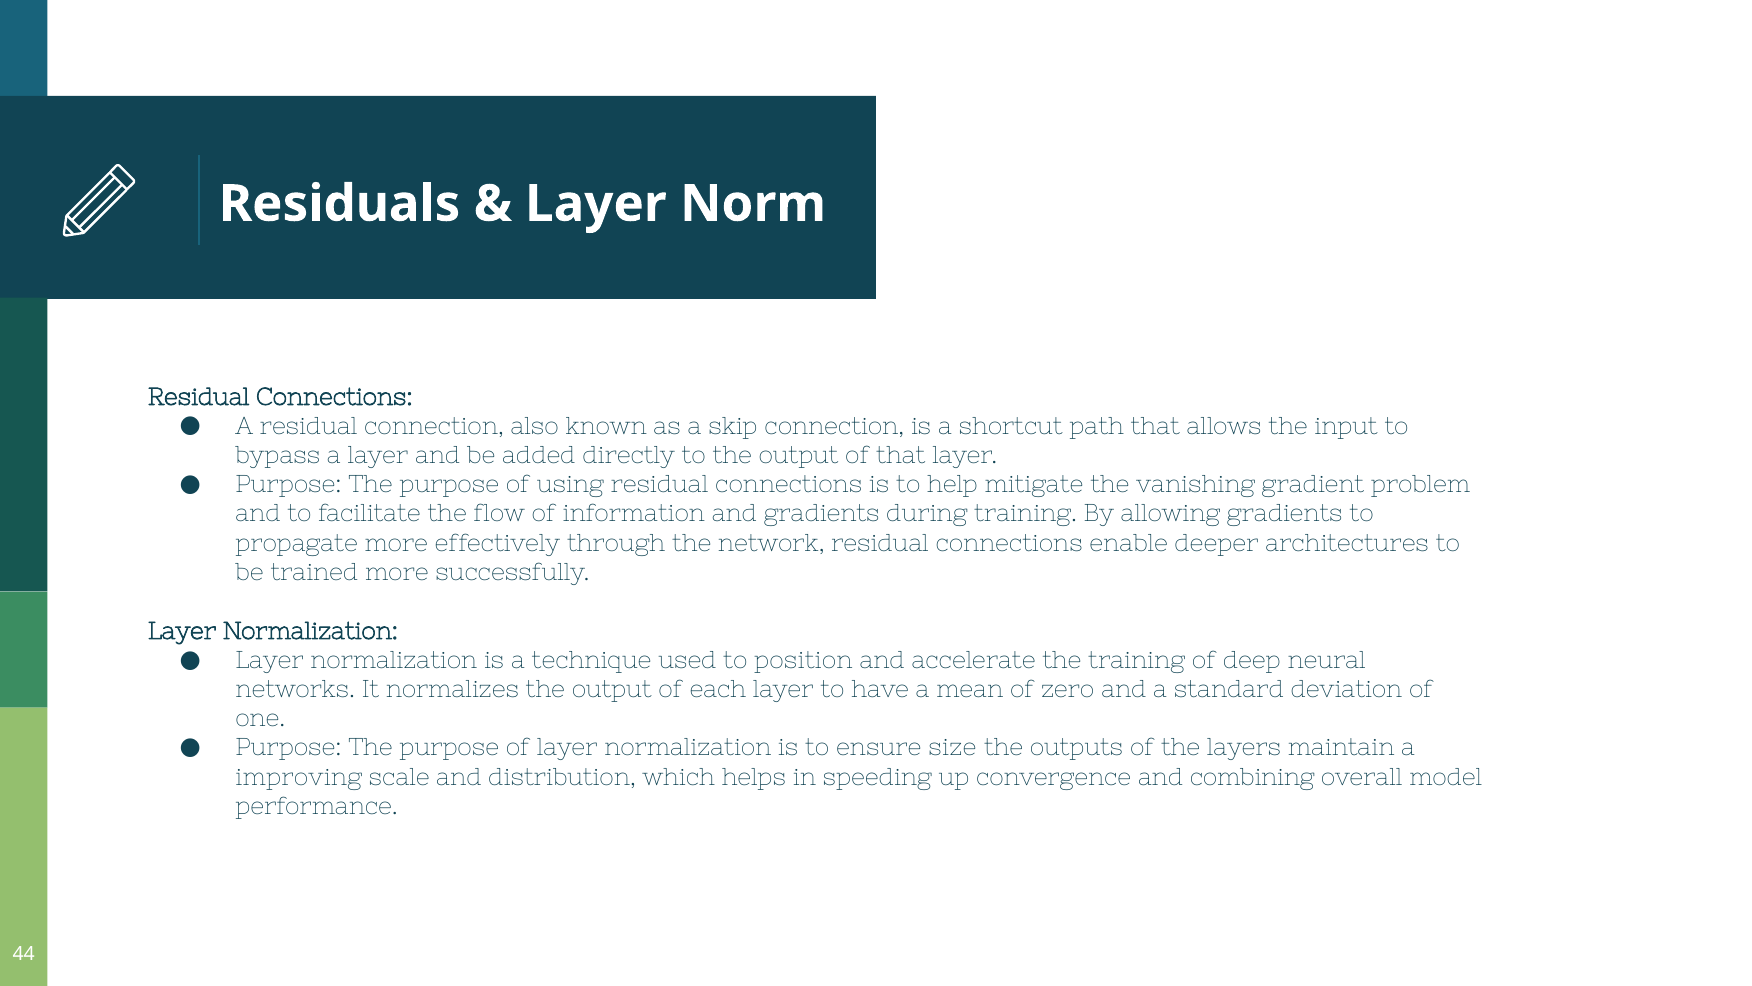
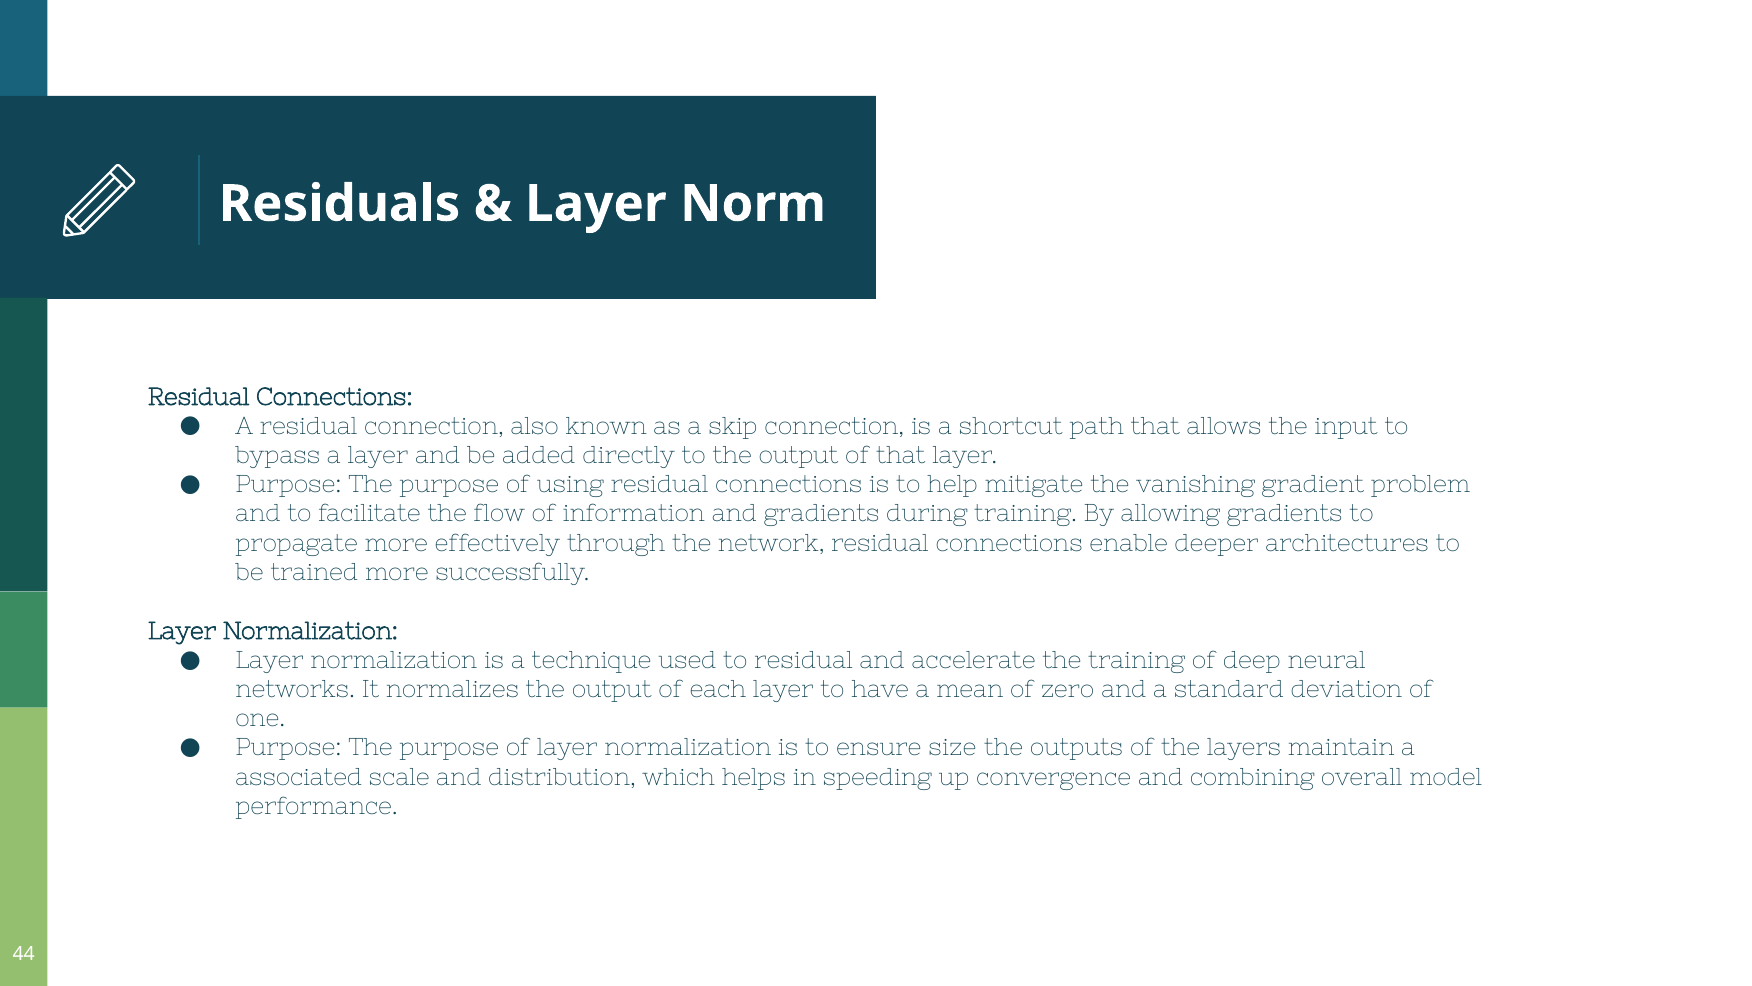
to position: position -> residual (803, 660)
improving: improving -> associated (299, 777)
